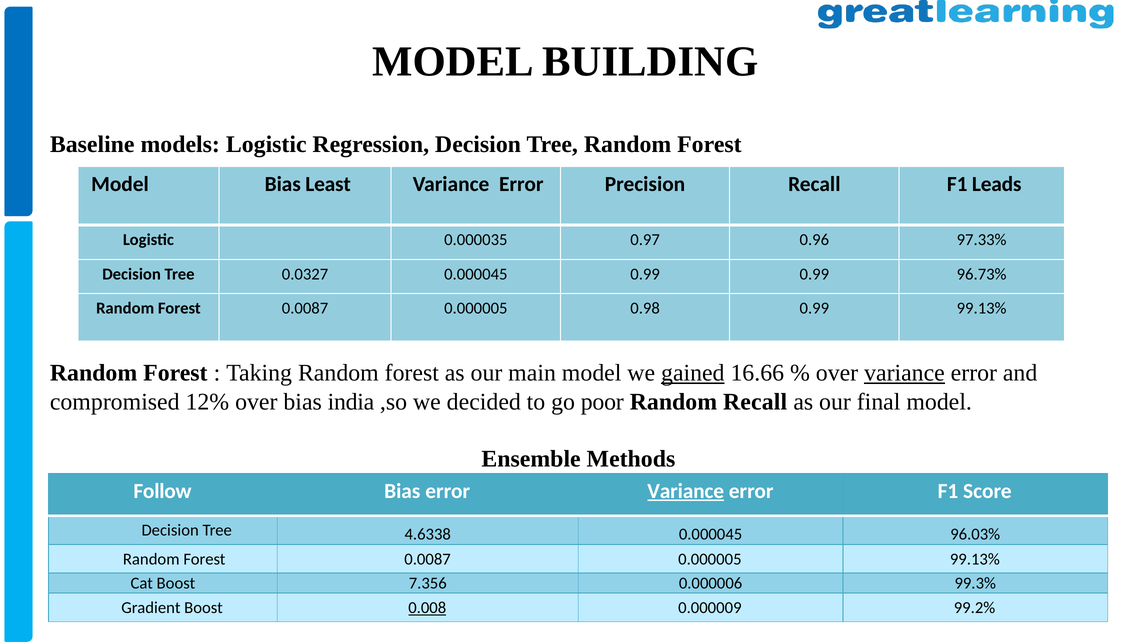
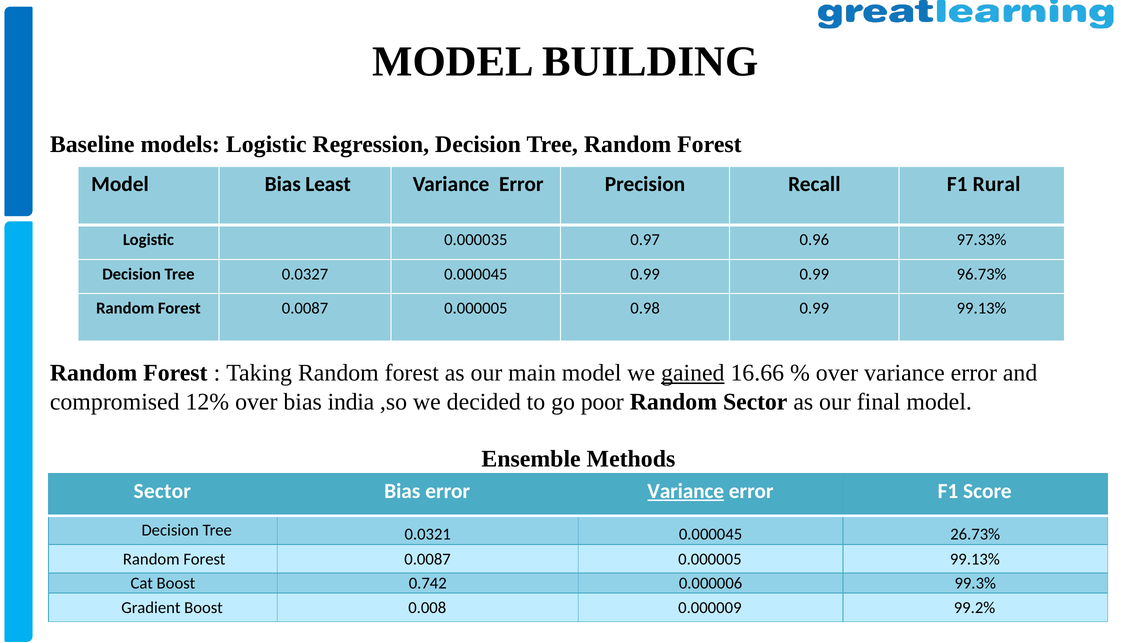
Leads: Leads -> Rural (997, 184)
variance underline: present -> none (904, 373)
Random Recall: Recall -> Sector (755, 401)
Follow: Follow -> Sector (162, 491)
4.6338: 4.6338 -> 0.0321 (428, 534)
96.03%: 96.03% -> 26.73% (975, 534)
7.356: 7.356 -> 0.742 (428, 583)
0.008 underline: present -> none (427, 607)
